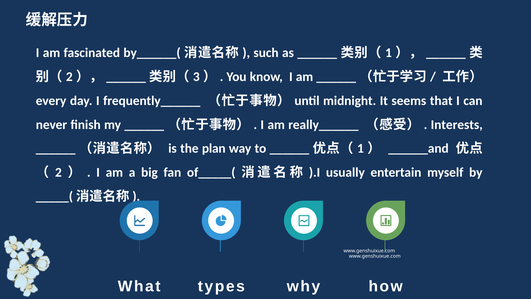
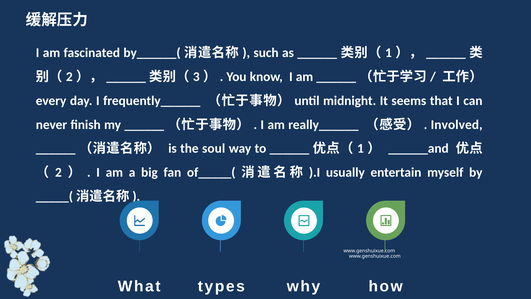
Interests: Interests -> Involved (457, 125)
plan: plan -> soul (214, 148)
